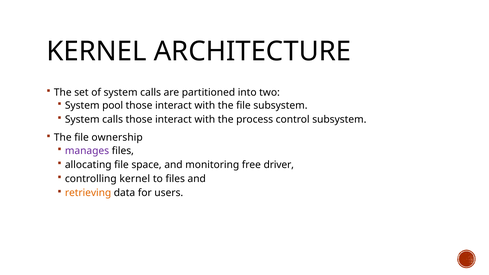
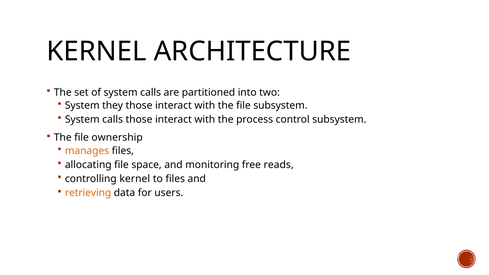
pool: pool -> they (113, 105)
manages colour: purple -> orange (87, 151)
driver: driver -> reads (279, 165)
